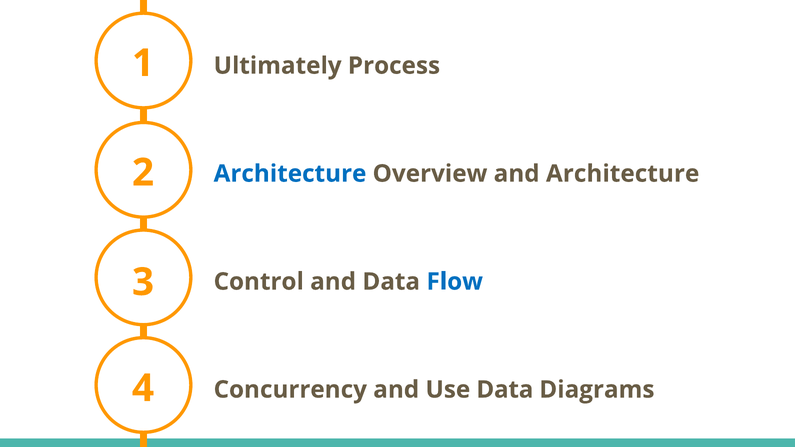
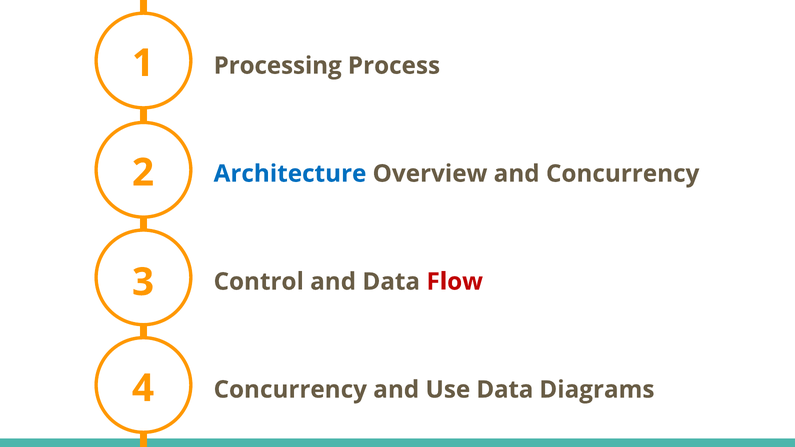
Ultimately: Ultimately -> Processing (278, 66)
and Architecture: Architecture -> Concurrency (623, 174)
Flow colour: blue -> red (455, 282)
